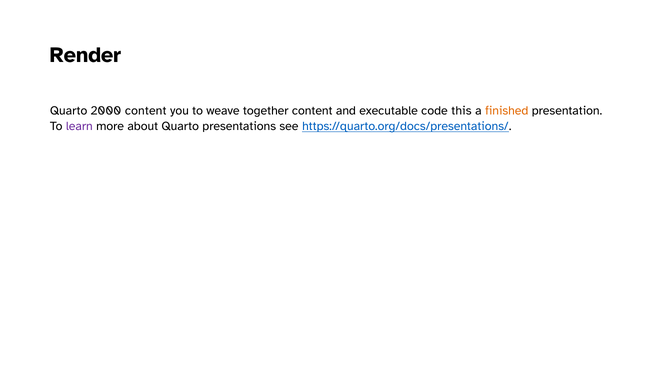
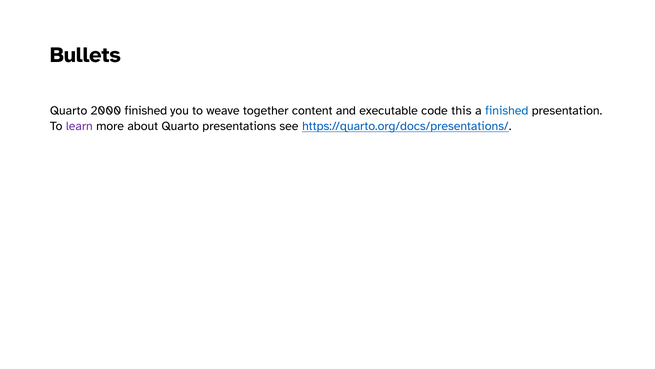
Render: Render -> Bullets (85, 55)
2000 content: content -> finished (146, 110)
finished colour: orange -> blue (507, 110)
